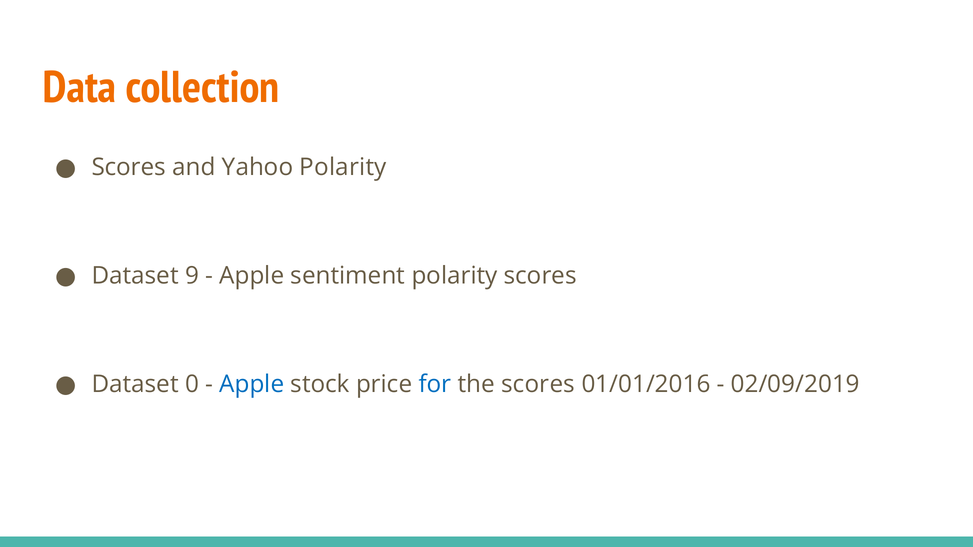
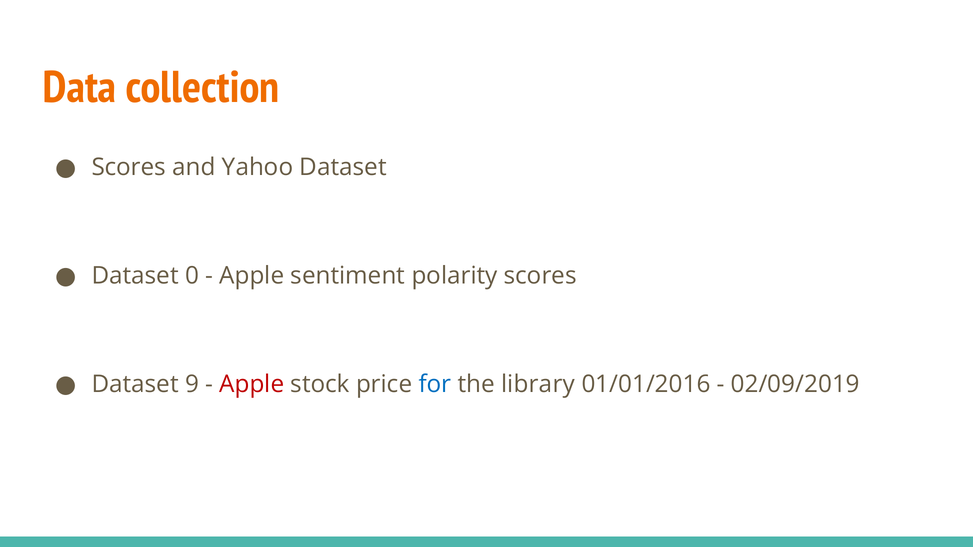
Yahoo Polarity: Polarity -> Dataset (343, 167)
9: 9 -> 0 (192, 276)
0: 0 -> 9 (192, 384)
Apple colour: blue -> red (252, 384)
the scores: scores -> library (538, 384)
